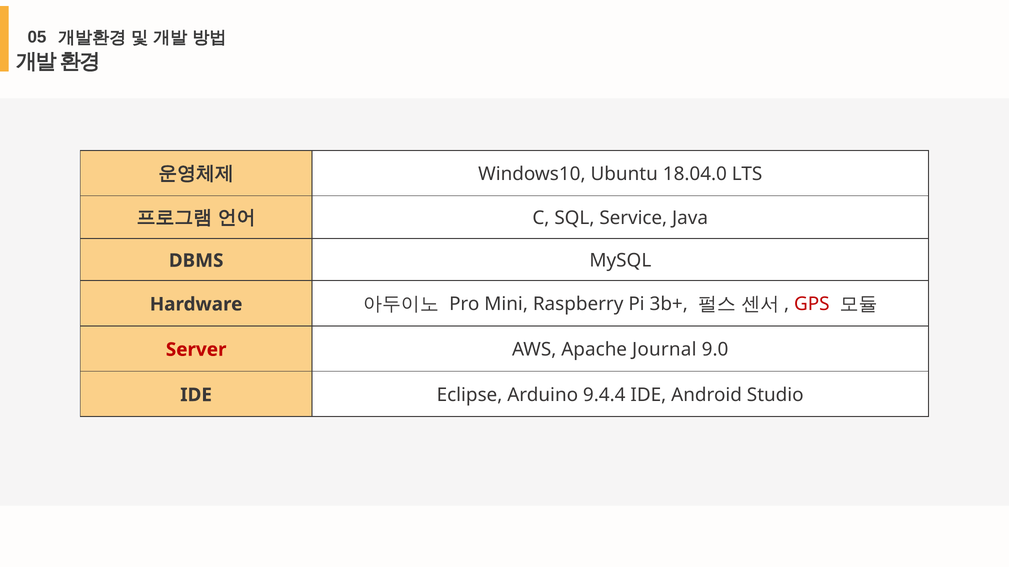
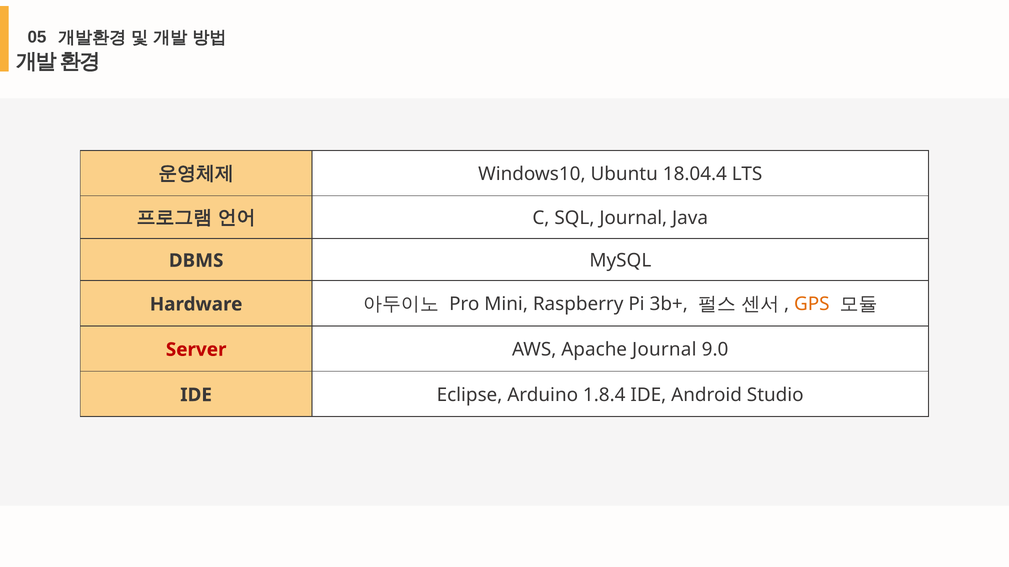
18.04.0: 18.04.0 -> 18.04.4 (695, 174)
SQL Service: Service -> Journal (633, 218)
GPS colour: red -> orange (812, 304)
9.4.4: 9.4.4 -> 1.8.4 (604, 395)
